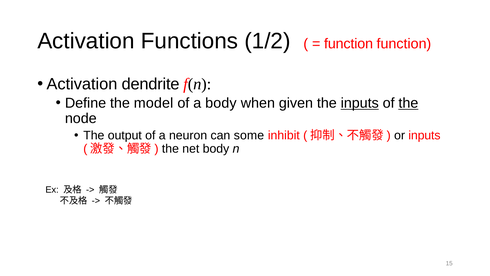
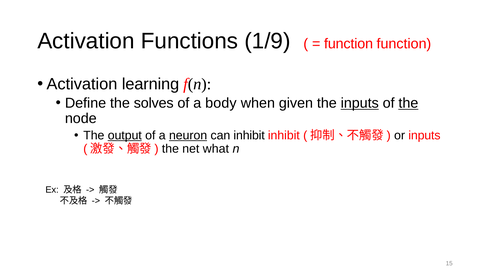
1/2: 1/2 -> 1/9 (267, 41)
dendrite: dendrite -> learning (151, 84)
model: model -> solves (154, 103)
output underline: none -> present (125, 135)
neuron underline: none -> present (188, 135)
can some: some -> inhibit (249, 135)
net body: body -> what (216, 149)
